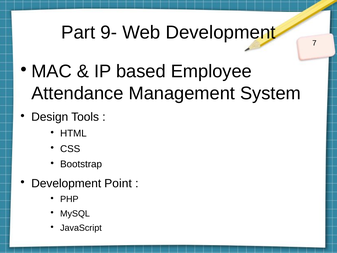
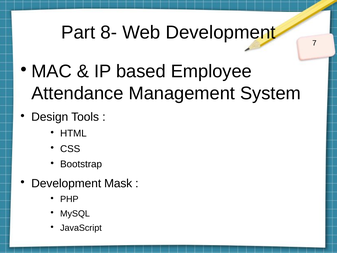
9-: 9- -> 8- (109, 32)
Point: Point -> Mask (118, 183)
